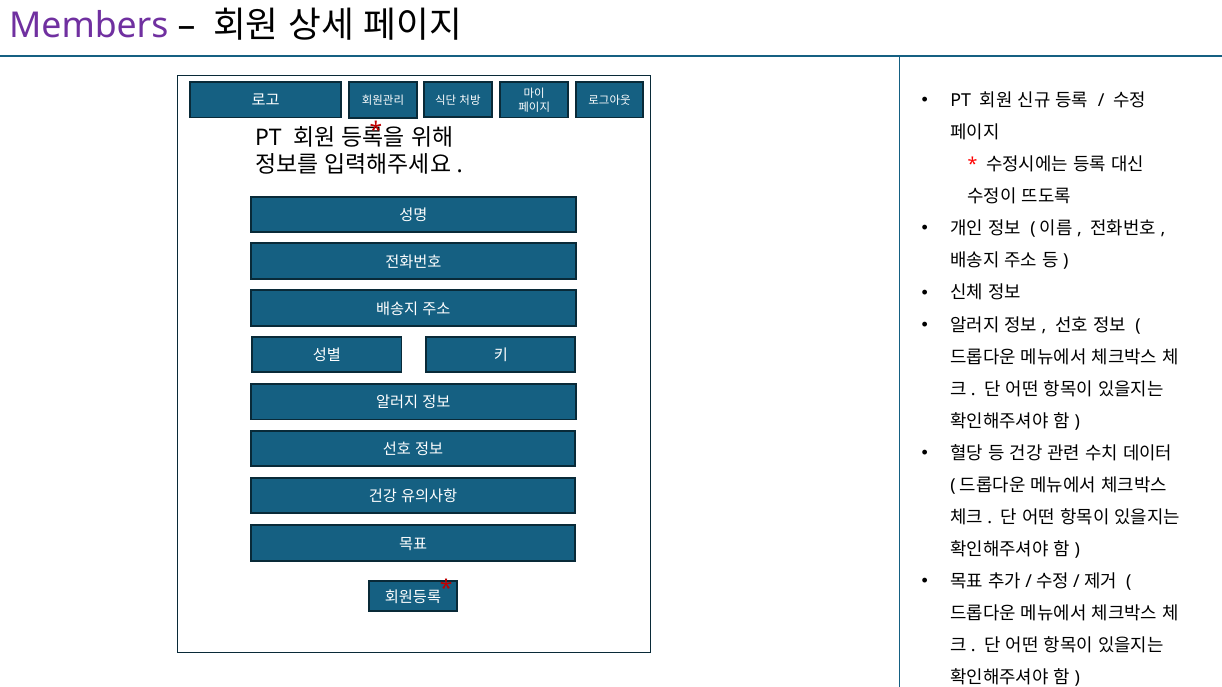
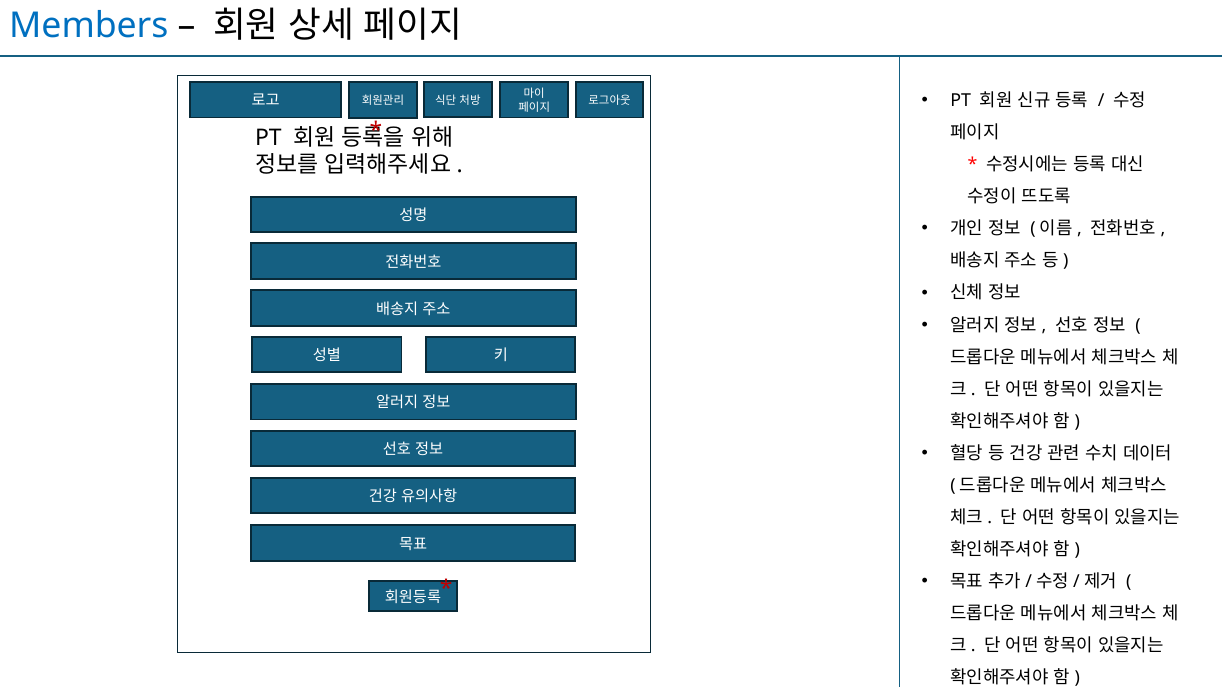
Members colour: purple -> blue (89, 26)
